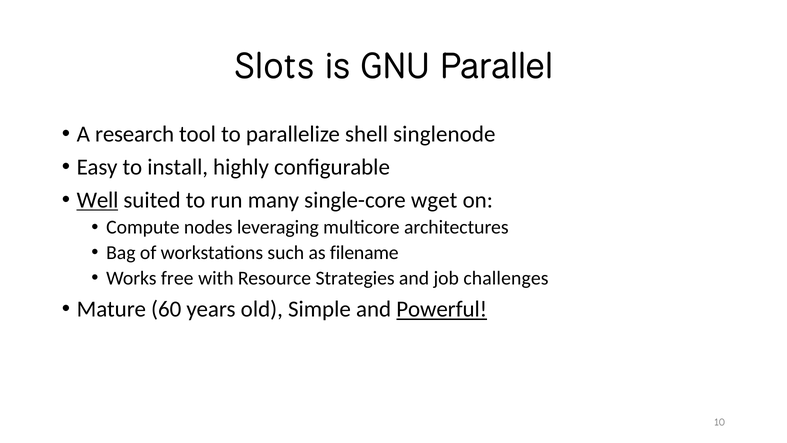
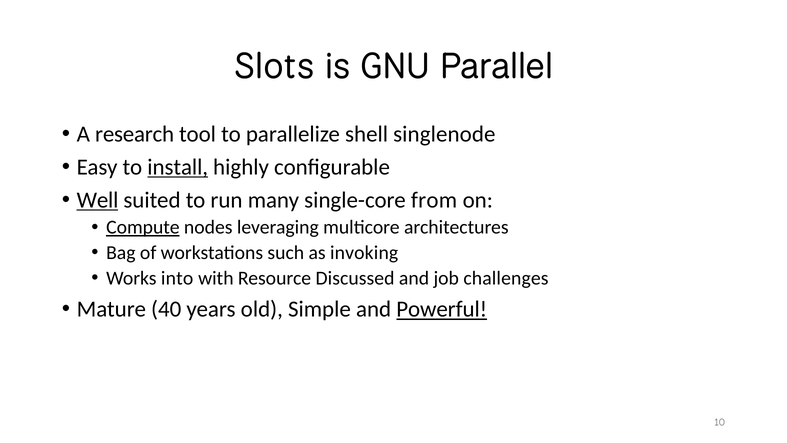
install underline: none -> present (178, 167)
wget: wget -> from (434, 200)
Compute underline: none -> present (143, 227)
filename: filename -> invoking (364, 253)
free: free -> into (177, 278)
Strategies: Strategies -> Discussed (355, 278)
60: 60 -> 40 (166, 309)
